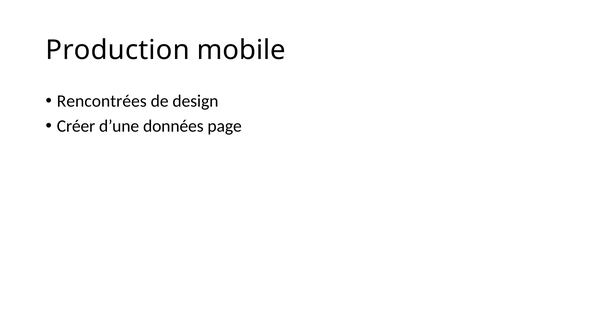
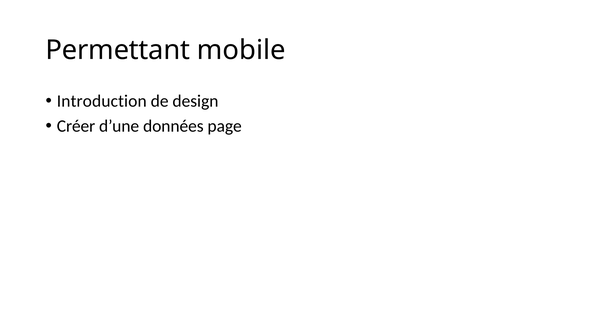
Production: Production -> Permettant (118, 50)
Rencontrées: Rencontrées -> Introduction (102, 101)
